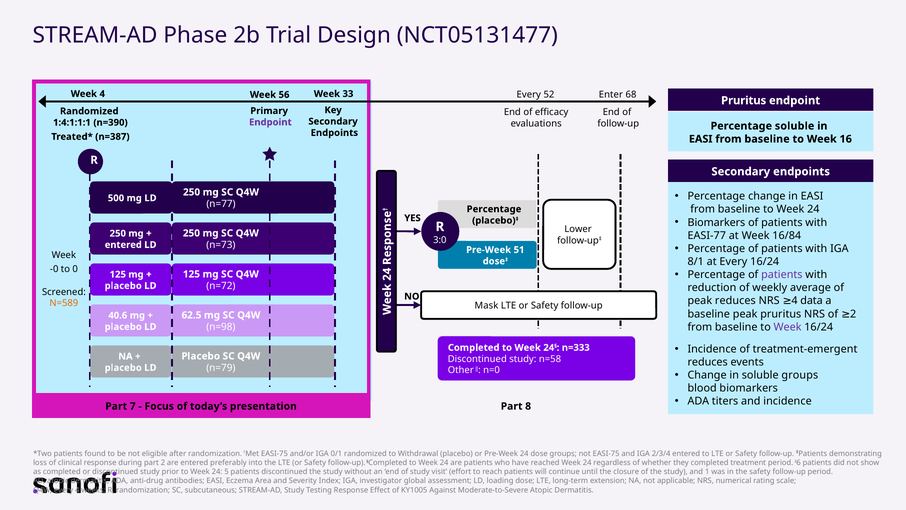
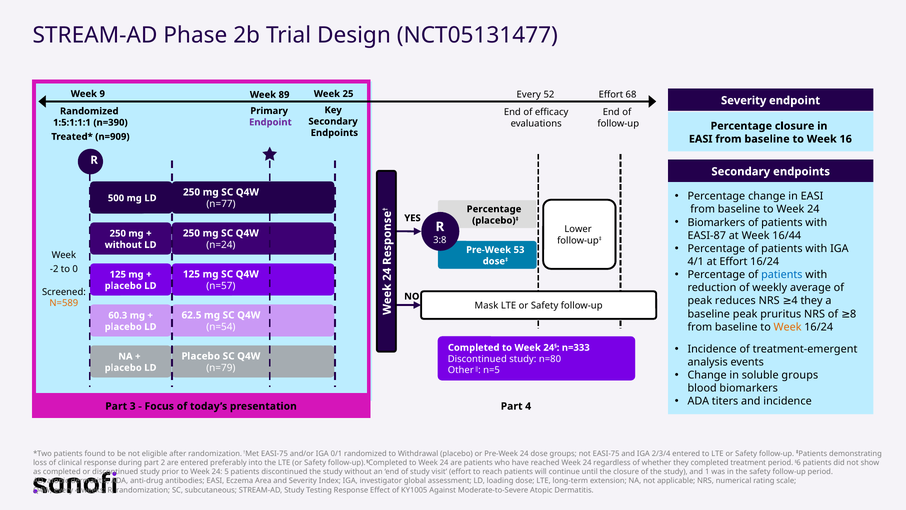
Enter: Enter -> Effort (611, 95)
4: 4 -> 9 (102, 94)
56: 56 -> 89 (284, 95)
33: 33 -> 25 (348, 94)
Pruritus: Pruritus -> Severity (744, 100)
1:4:1:1:1: 1:4:1:1:1 -> 1:5:1:1:1 (72, 122)
Percentage soluble: soluble -> closure (795, 126)
n=387: n=387 -> n=909 (112, 137)
EASI-77: EASI-77 -> EASI-87 (707, 235)
16/84: 16/84 -> 16/44 (787, 235)
3:0: 3:0 -> 3:8 (440, 240)
n=73: n=73 -> n=24 (221, 245)
entered: entered -> without (123, 245)
51: 51 -> 53 (519, 250)
8/1: 8/1 -> 4/1 (696, 261)
at Every: Every -> Effort (733, 261)
-0: -0 -> -2 (54, 269)
patients colour: purple -> blue (782, 275)
n=72: n=72 -> n=57 (221, 286)
4 data: data -> they (812, 301)
of 2: 2 -> 8 (853, 314)
40.6: 40.6 -> 60.3 (118, 315)
Week colour: purple -> orange (788, 327)
n=98: n=98 -> n=54 (221, 327)
n=58: n=58 -> n=80 (550, 359)
reduces: reduces -> analysis (708, 362)
n=0: n=0 -> n=5 (492, 370)
7: 7 -> 3 (133, 406)
Part 8: 8 -> 4 (528, 406)
